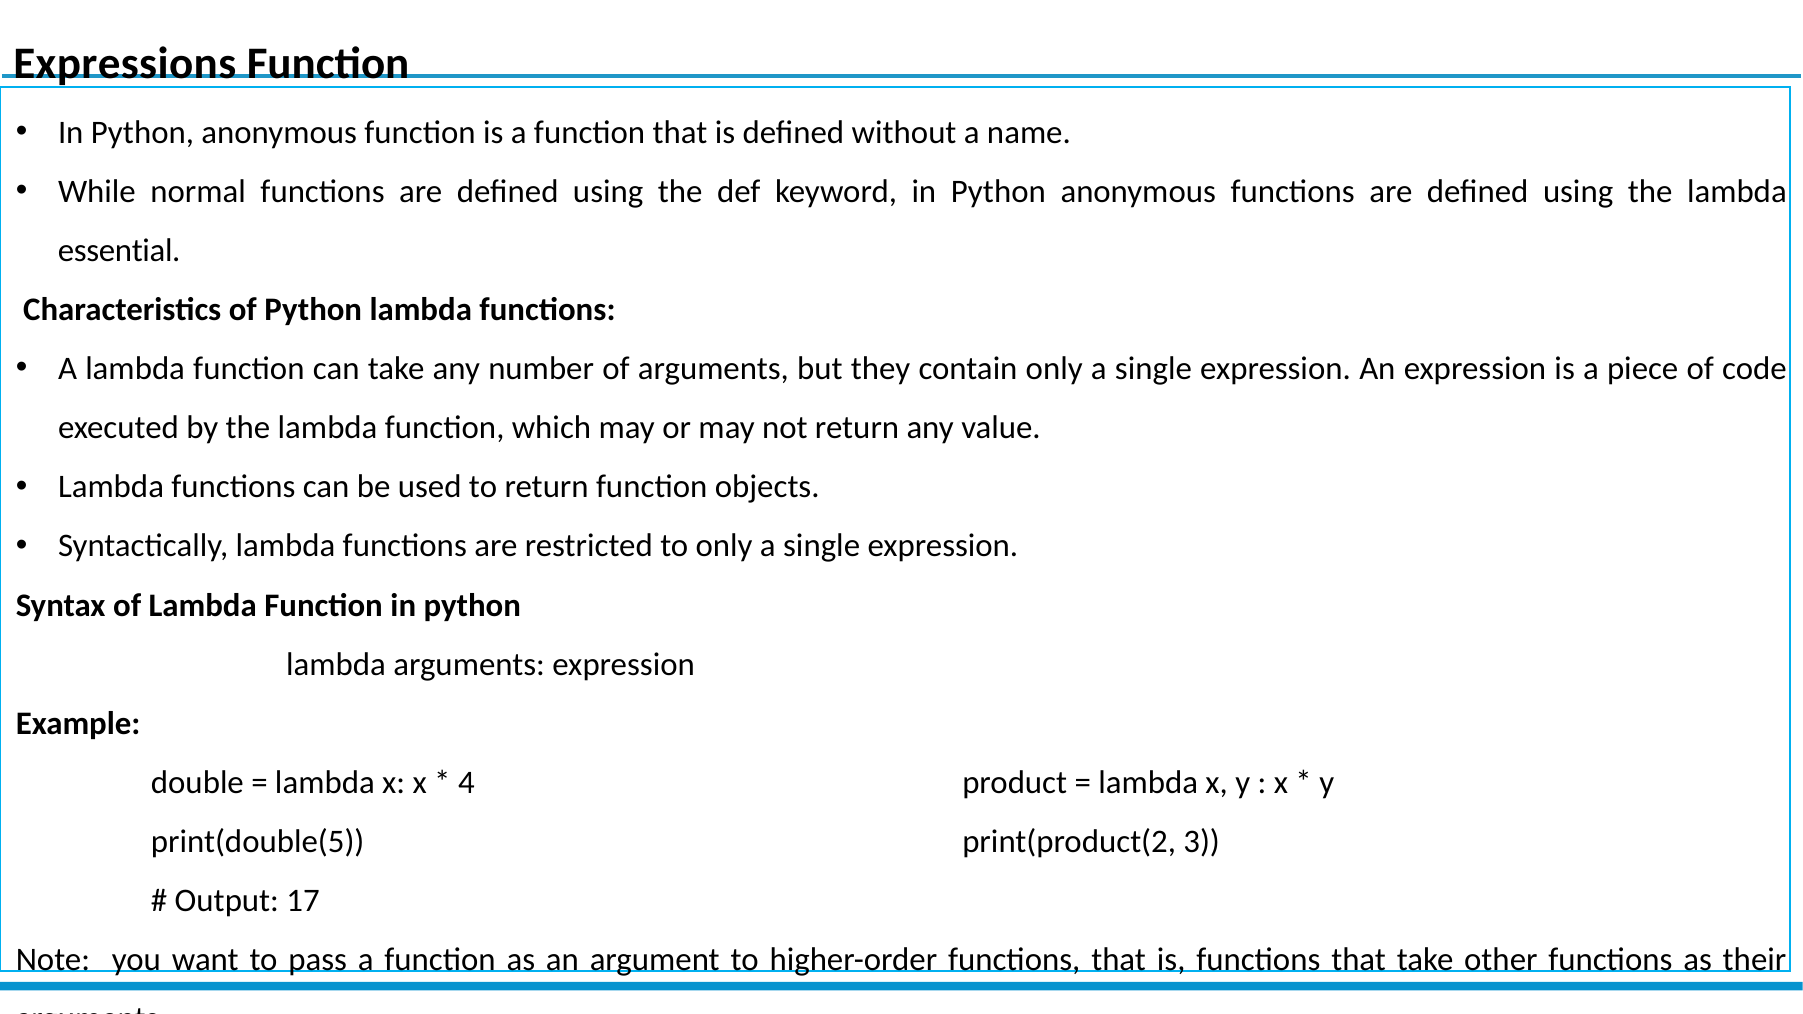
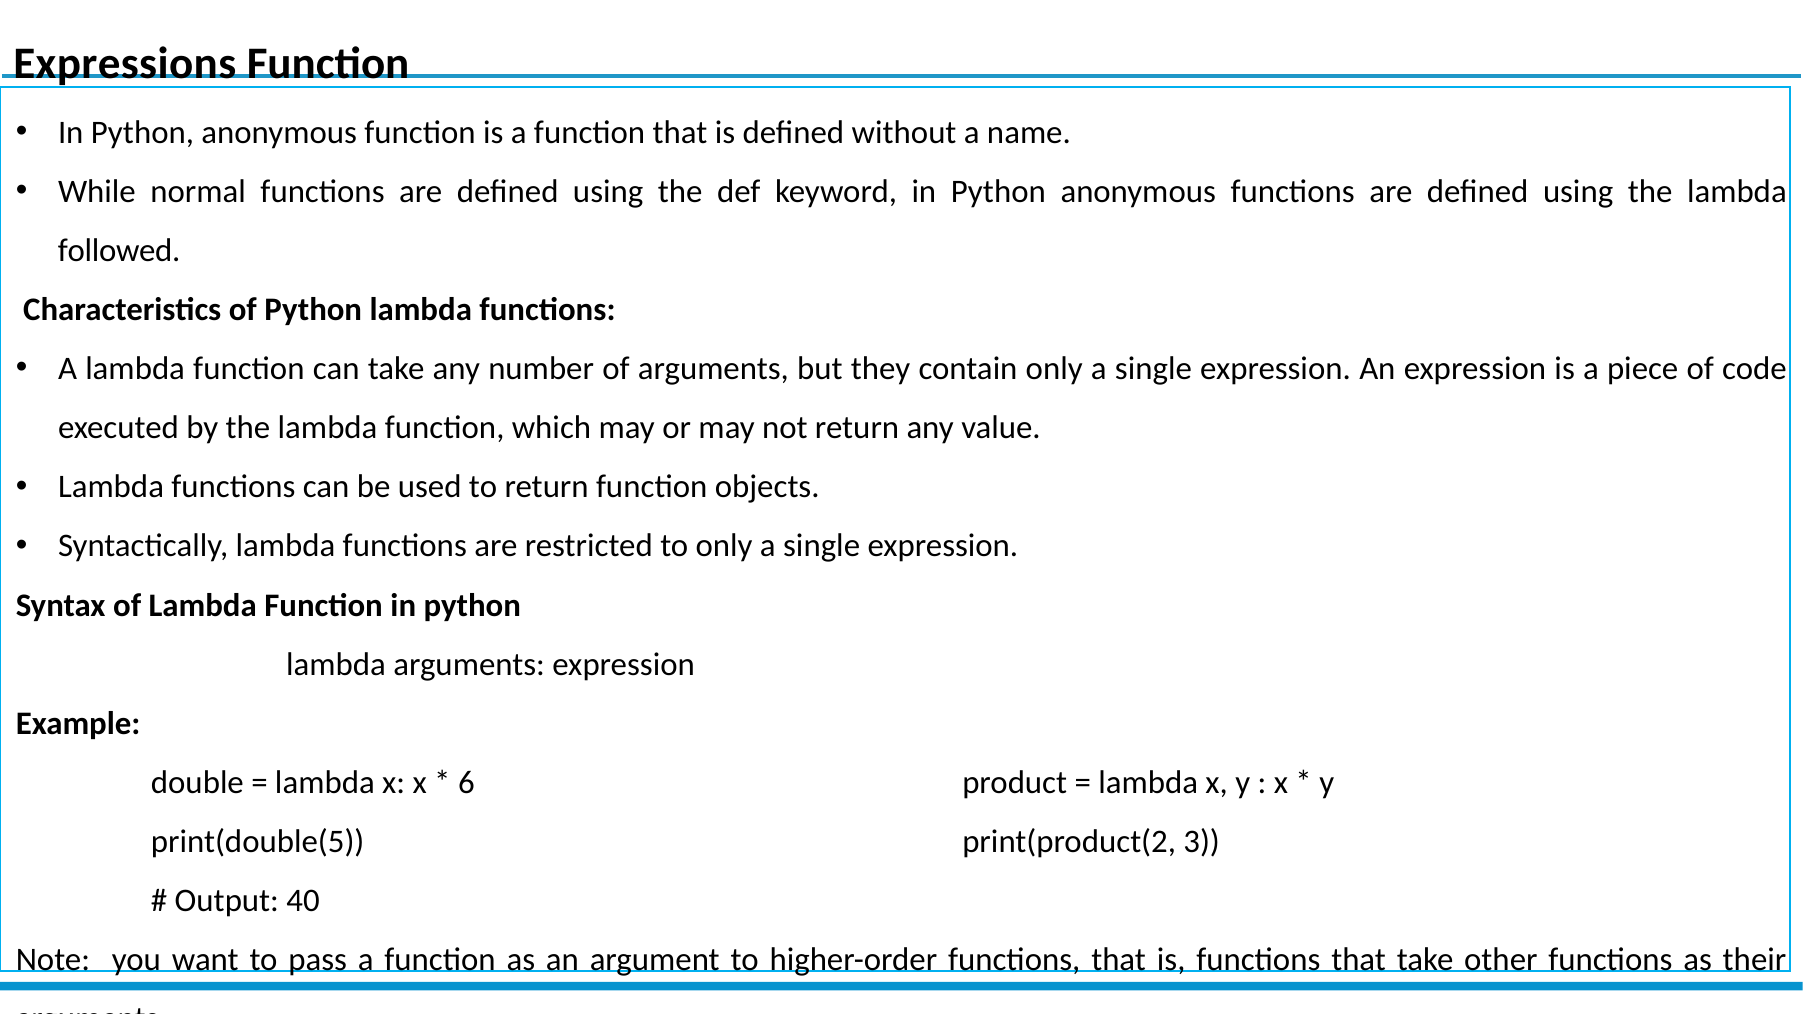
essential: essential -> followed (119, 251)
4: 4 -> 6 (466, 783)
17: 17 -> 40 (303, 901)
